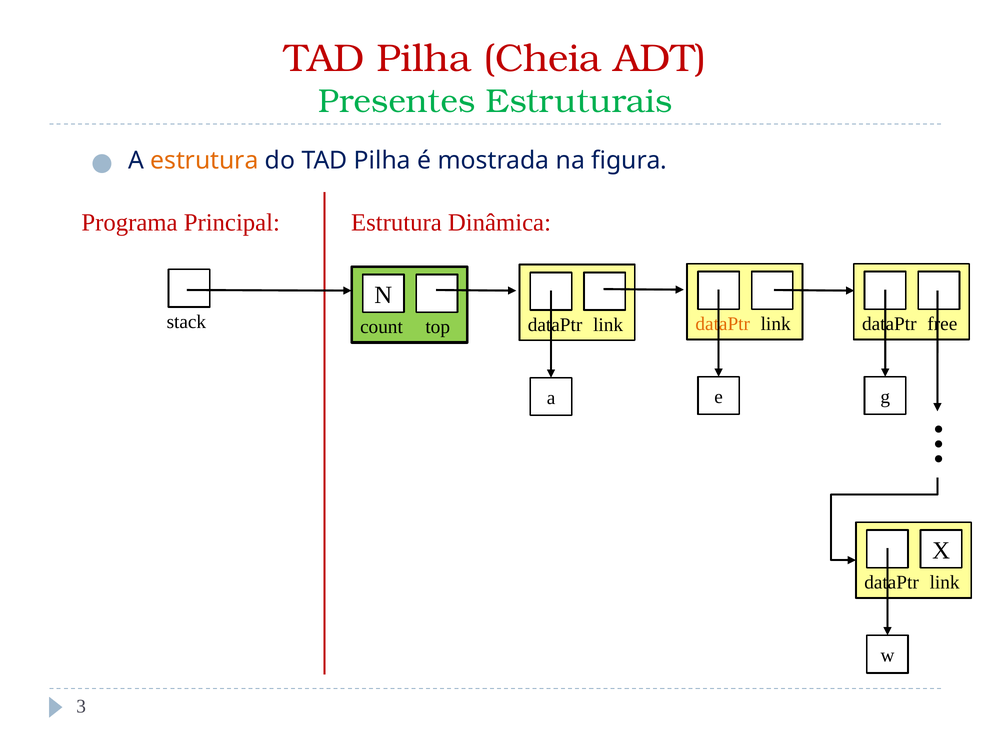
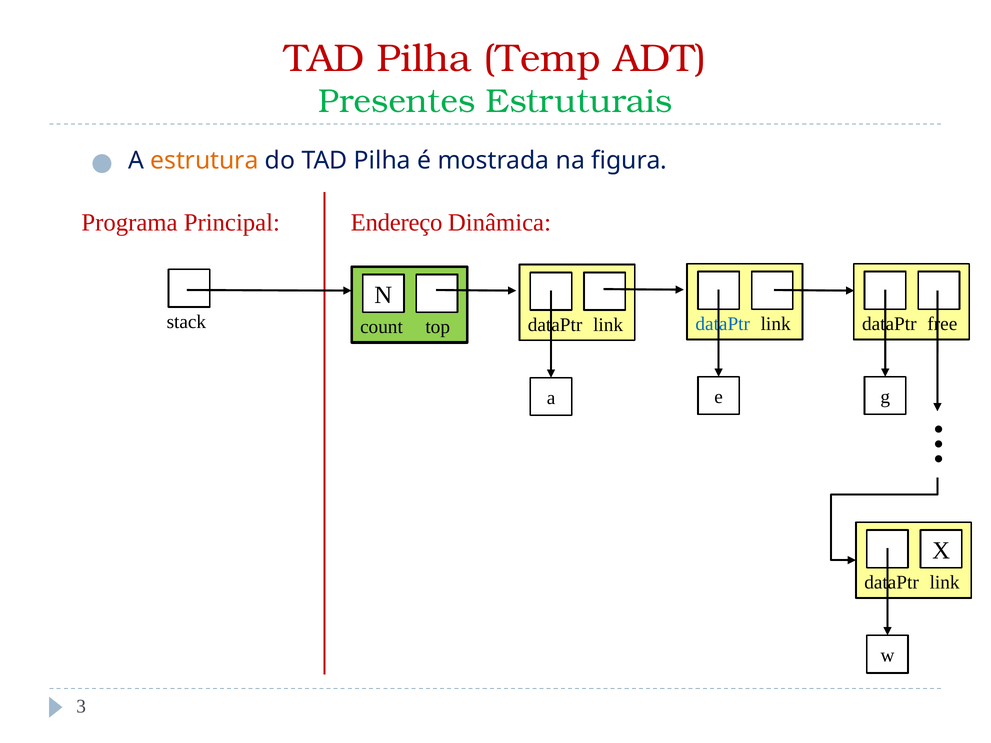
Cheia: Cheia -> Temp (542, 59)
Principal Estrutura: Estrutura -> Endereço (397, 223)
dataPtr colour: orange -> blue (723, 324)
